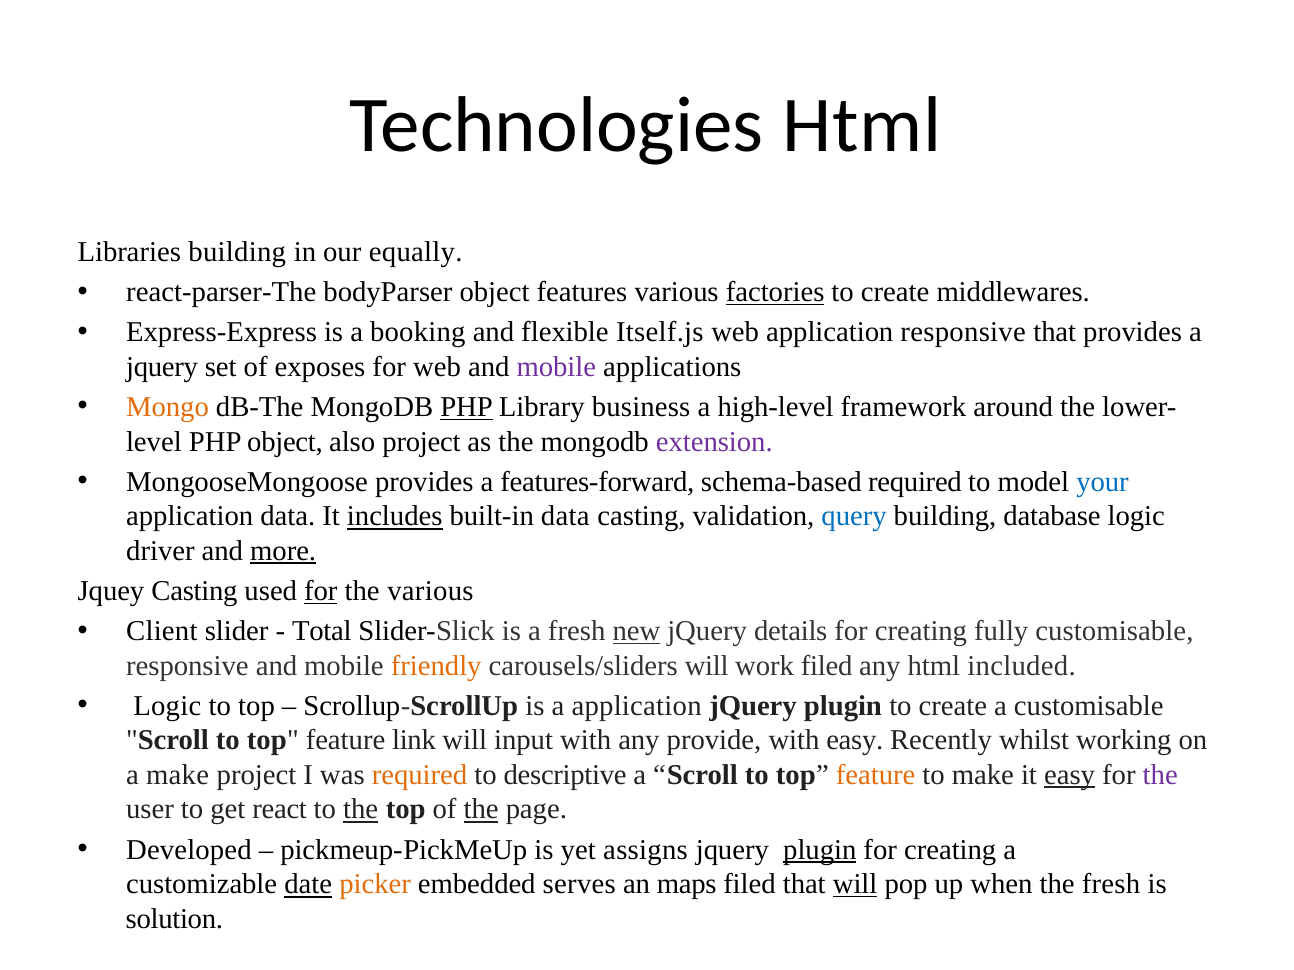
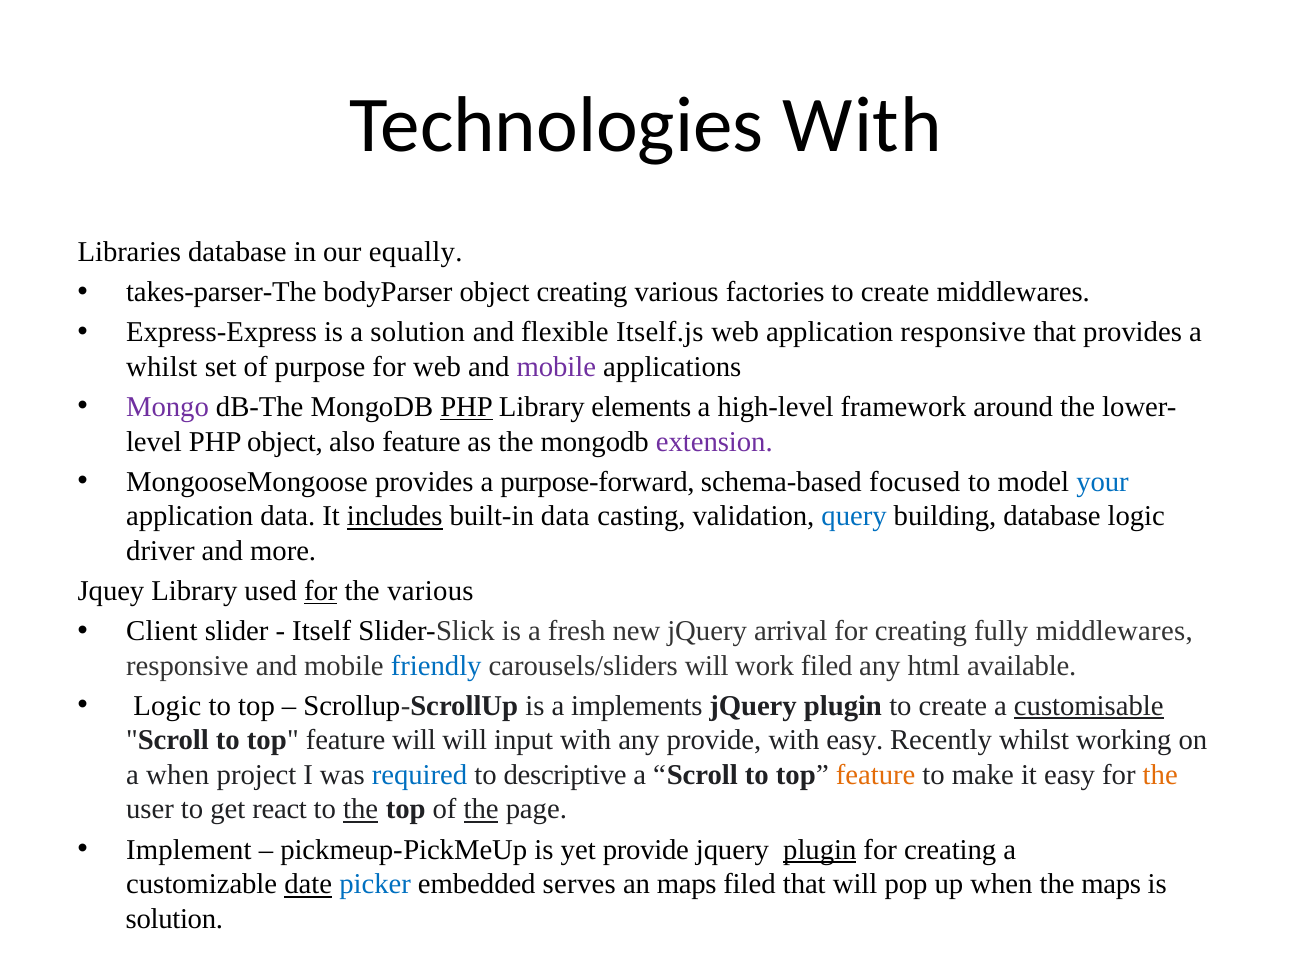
Technologies Html: Html -> With (862, 125)
Libraries building: building -> database (237, 252)
react-parser-The: react-parser-The -> takes-parser-The (221, 292)
object features: features -> creating (582, 292)
factories underline: present -> none (775, 292)
a booking: booking -> solution (418, 333)
jquery: jquery -> whilst (162, 367)
exposes: exposes -> purpose (320, 367)
Mongo colour: orange -> purple (168, 407)
business: business -> elements (641, 407)
also project: project -> feature (421, 442)
features-forward: features-forward -> purpose-forward (597, 482)
schema-based required: required -> focused (915, 482)
more underline: present -> none (283, 551)
Jquey Casting: Casting -> Library (194, 591)
Total: Total -> Itself (322, 632)
new underline: present -> none (636, 632)
details: details -> arrival (791, 632)
fully customisable: customisable -> middlewares (1114, 632)
friendly colour: orange -> blue (436, 666)
included: included -> available (1022, 666)
a application: application -> implements (637, 706)
customisable underline: none -> present (1089, 706)
feature link: link -> will (414, 741)
a make: make -> when (178, 775)
required colour: orange -> blue (420, 775)
easy underline: present -> none (1070, 775)
the colour: purple -> orange (1160, 775)
Developed: Developed -> Implement (189, 850)
yet assigns: assigns -> provide (646, 850)
picker colour: orange -> blue (375, 885)
will underline: present -> none (855, 885)
the fresh: fresh -> maps (1111, 885)
